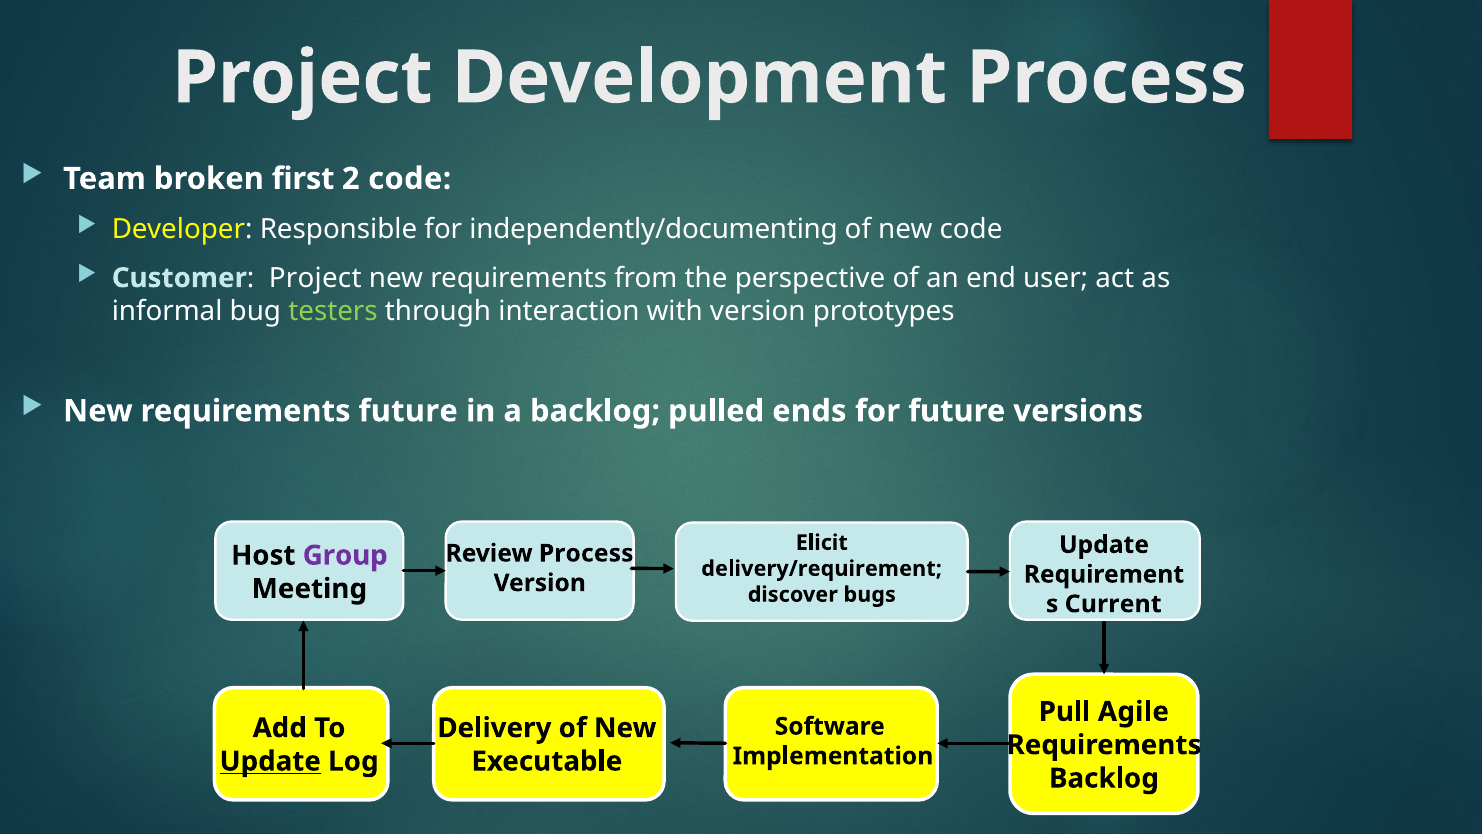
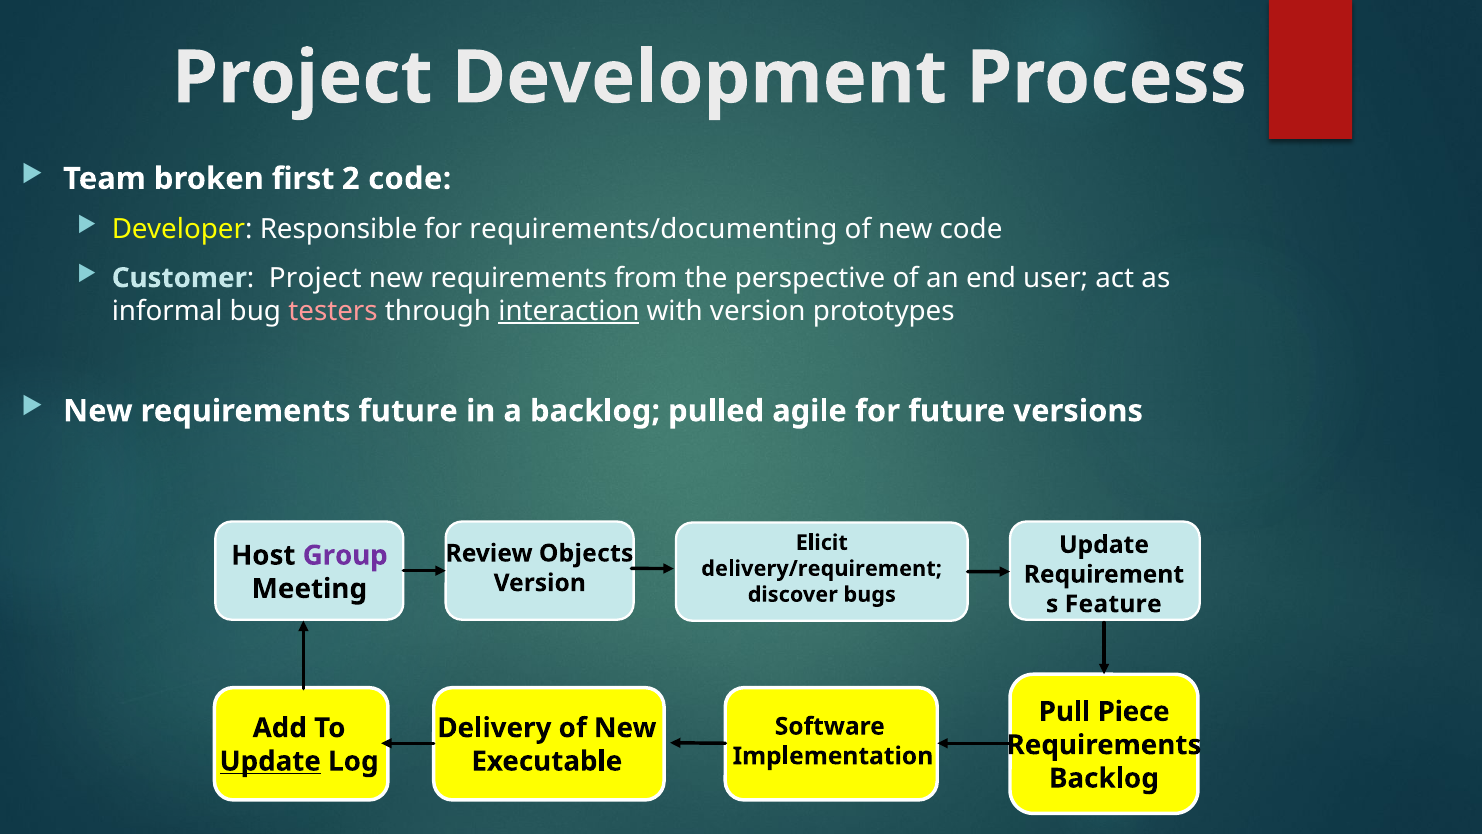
independently/documenting: independently/documenting -> requirements/documenting (653, 229)
testers colour: light green -> pink (333, 311)
interaction underline: none -> present (569, 311)
ends: ends -> agile (810, 411)
Review Process: Process -> Objects (586, 553)
Current: Current -> Feature (1113, 604)
Agile: Agile -> Piece (1134, 711)
